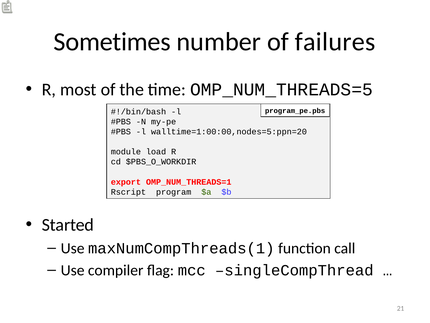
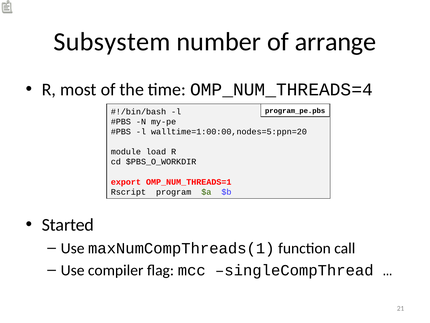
Sometimes: Sometimes -> Subsystem (112, 42)
failures: failures -> arrange (335, 42)
OMP_NUM_THREADS=5: OMP_NUM_THREADS=5 -> OMP_NUM_THREADS=4 (281, 89)
